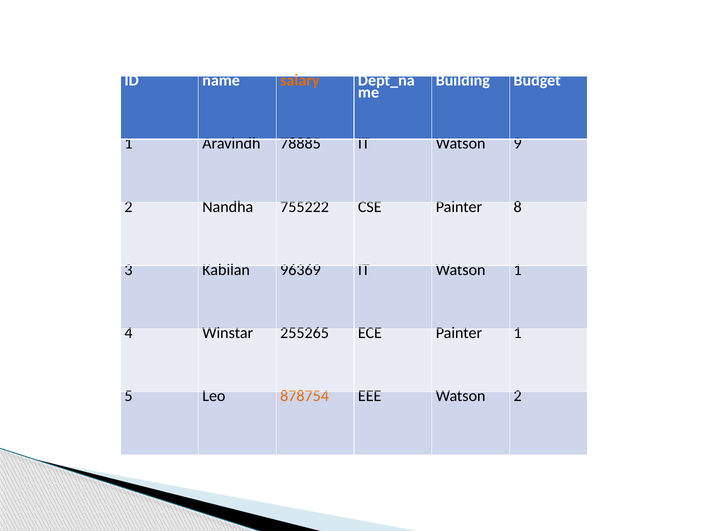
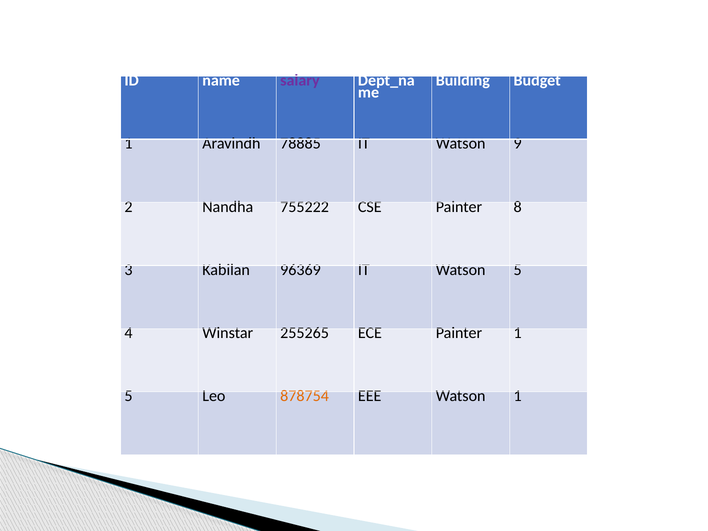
salary colour: orange -> purple (300, 80)
Watson 1: 1 -> 5 (518, 270)
Watson 2: 2 -> 1 (518, 396)
